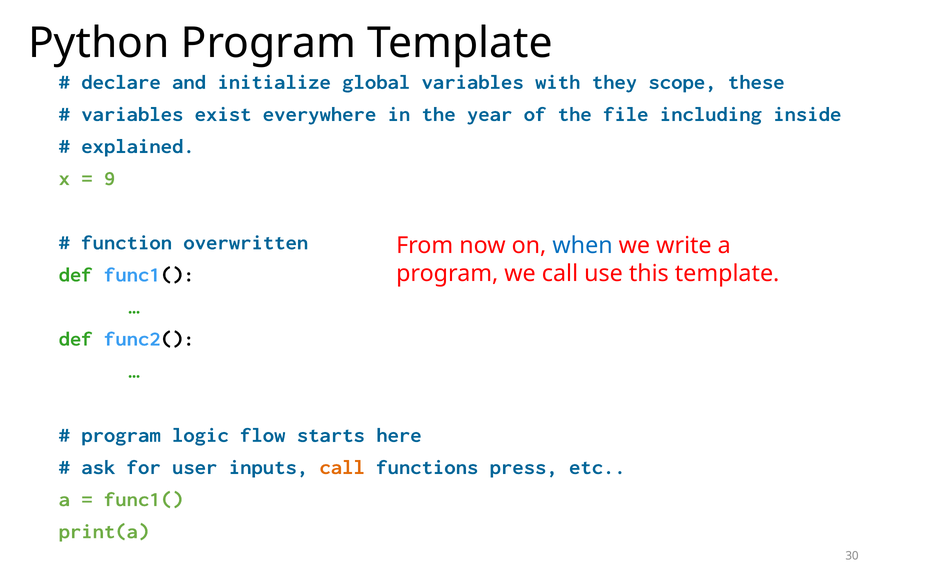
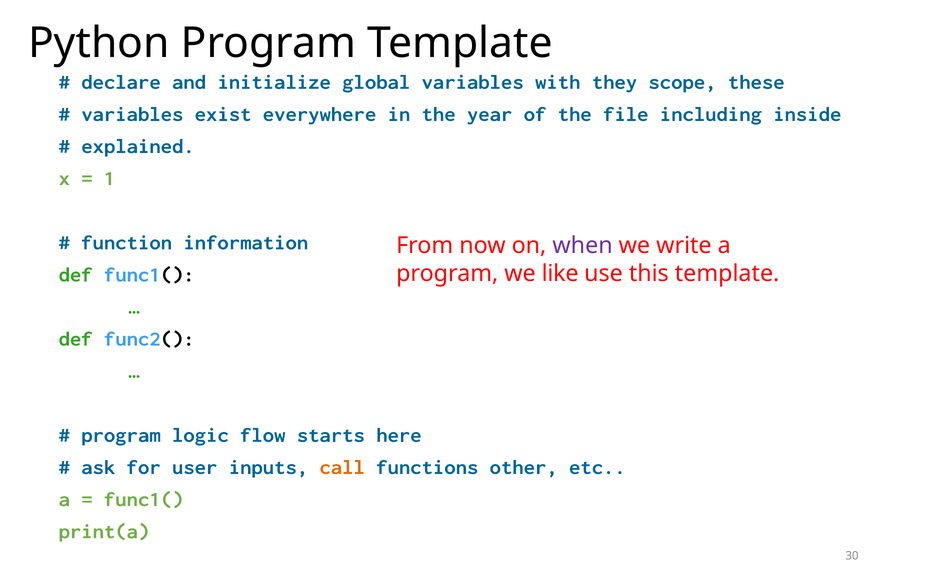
9: 9 -> 1 (110, 178)
overwritten: overwritten -> information (246, 242)
when colour: blue -> purple (583, 246)
we call: call -> like (560, 273)
press: press -> other (524, 467)
